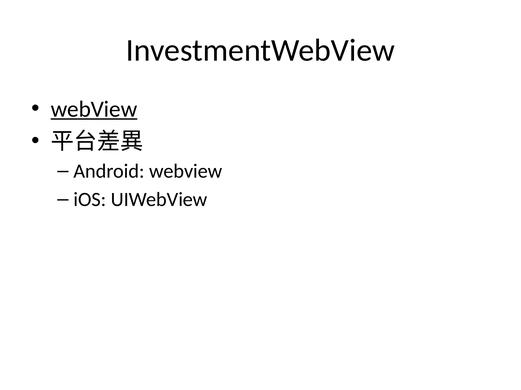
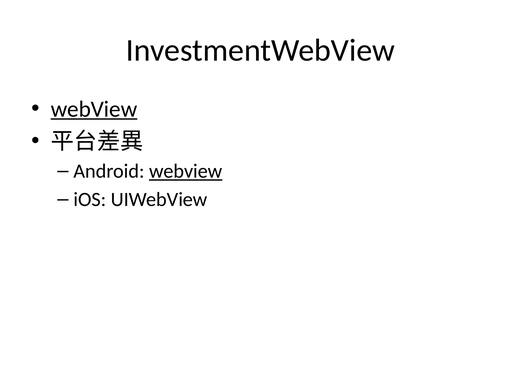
webview underline: none -> present (186, 172)
